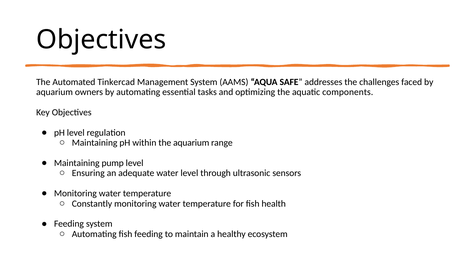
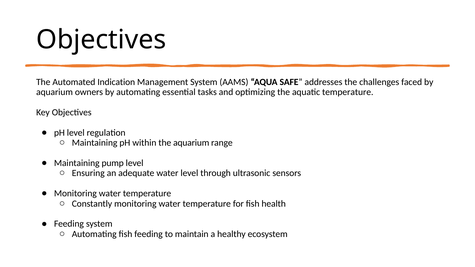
Tinkercad: Tinkercad -> Indication (116, 82)
aquatic components: components -> temperature (348, 92)
